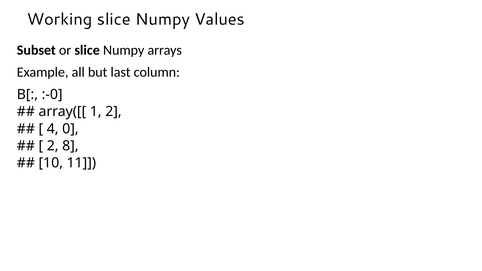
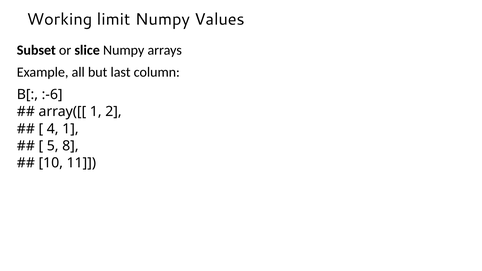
Working slice: slice -> limit (114, 19)
:-0: :-0 -> :-6 (52, 94)
4 0: 0 -> 1 (70, 129)
2: 2 -> 5 (53, 146)
